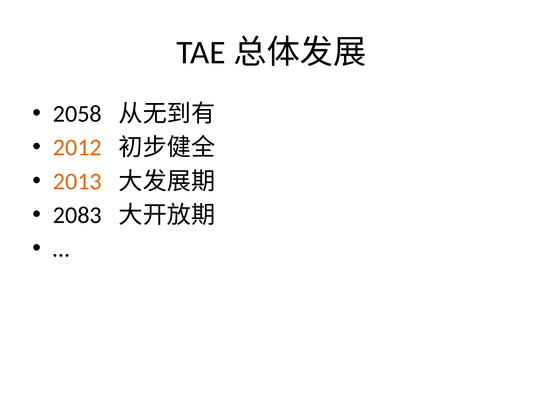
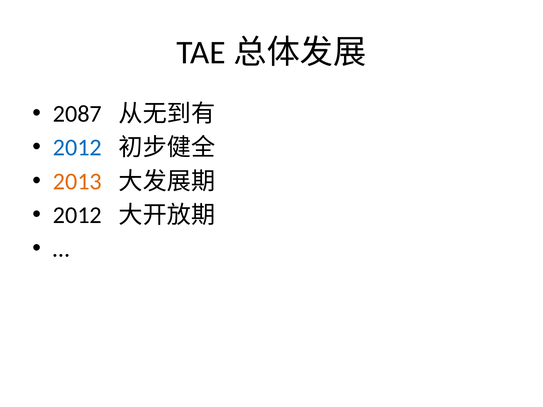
2058: 2058 -> 2087 (77, 114)
2012 colour: orange -> blue (77, 148)
2083: 2083 -> 2012 (77, 215)
